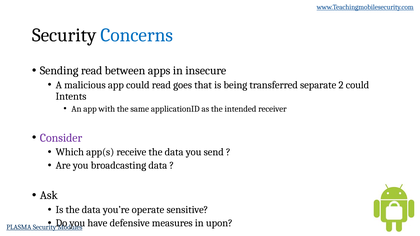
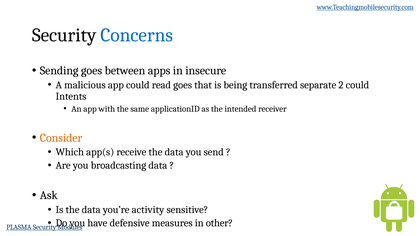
Sending read: read -> goes (92, 71)
Consider colour: purple -> orange (61, 138)
operate: operate -> activity (148, 210)
upon: upon -> other (219, 223)
